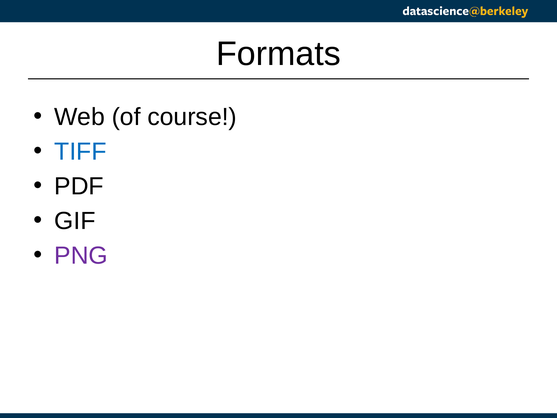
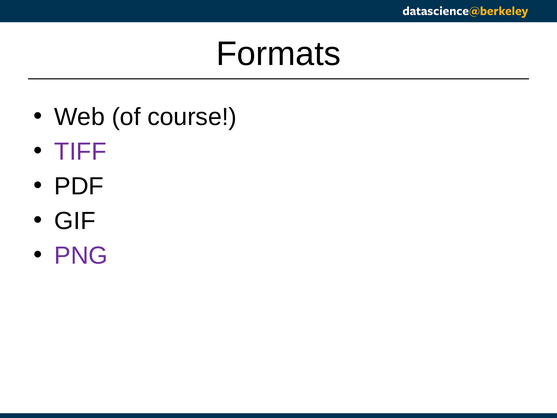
TIFF colour: blue -> purple (80, 152)
